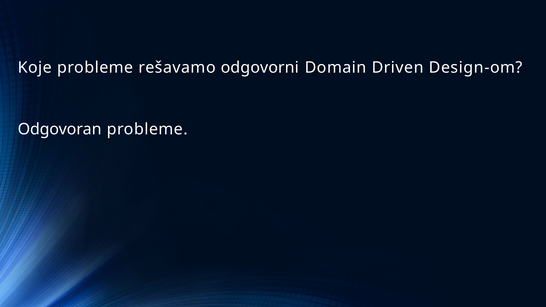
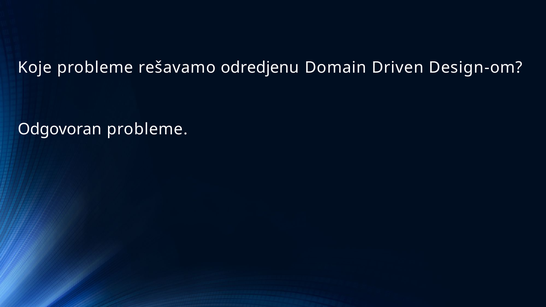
odgovorni: odgovorni -> odredjenu (260, 68)
